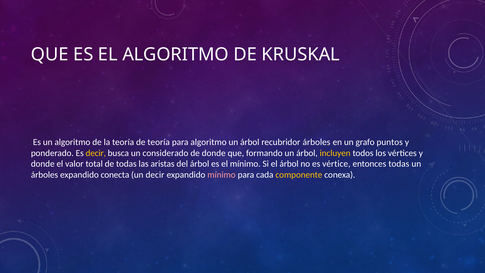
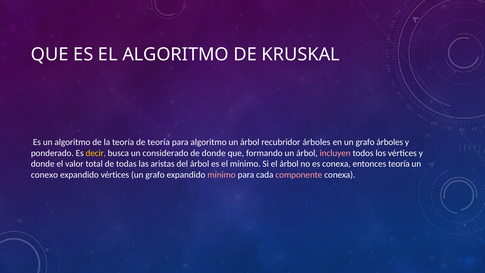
grafo puntos: puntos -> árboles (390, 142)
incluyen colour: yellow -> pink (335, 153)
es vértice: vértice -> conexa (336, 164)
entonces todas: todas -> teoría (399, 164)
árboles: árboles -> conexo (44, 175)
expandido conecta: conecta -> vértices (115, 175)
decir: decir -> grafo (155, 175)
componente colour: yellow -> pink (299, 175)
